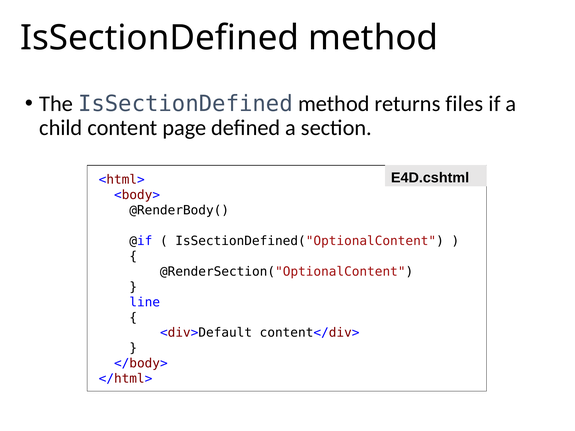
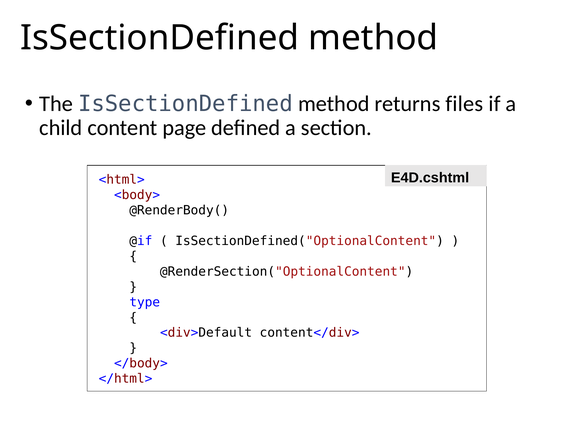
line: line -> type (145, 302)
